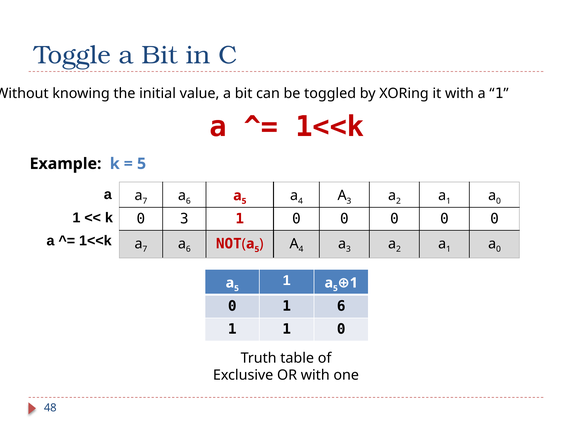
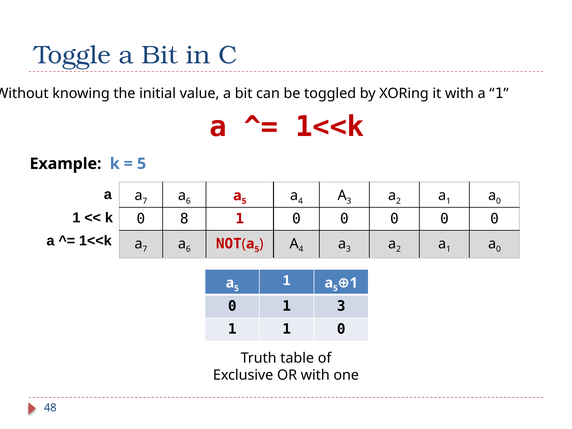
0 3: 3 -> 8 (184, 219)
1 6: 6 -> 3 (341, 306)
